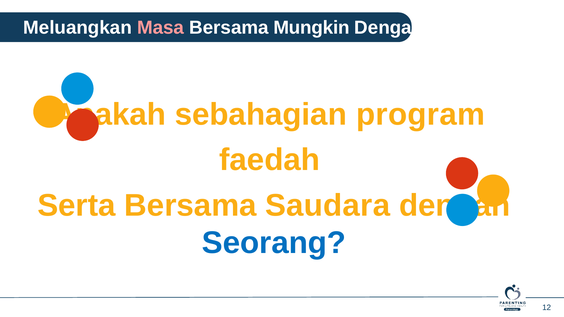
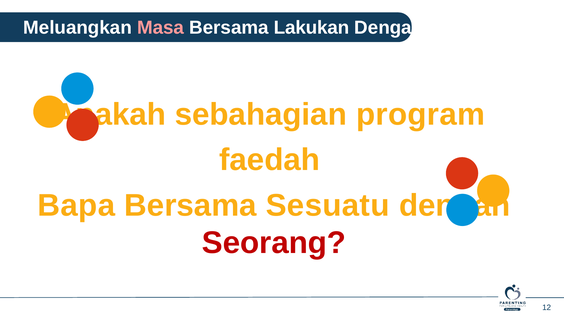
Mungkin: Mungkin -> Lakukan (312, 28)
Serta: Serta -> Bapa (76, 206)
Saudara: Saudara -> Sesuatu (328, 206)
Seorang colour: blue -> red (274, 243)
